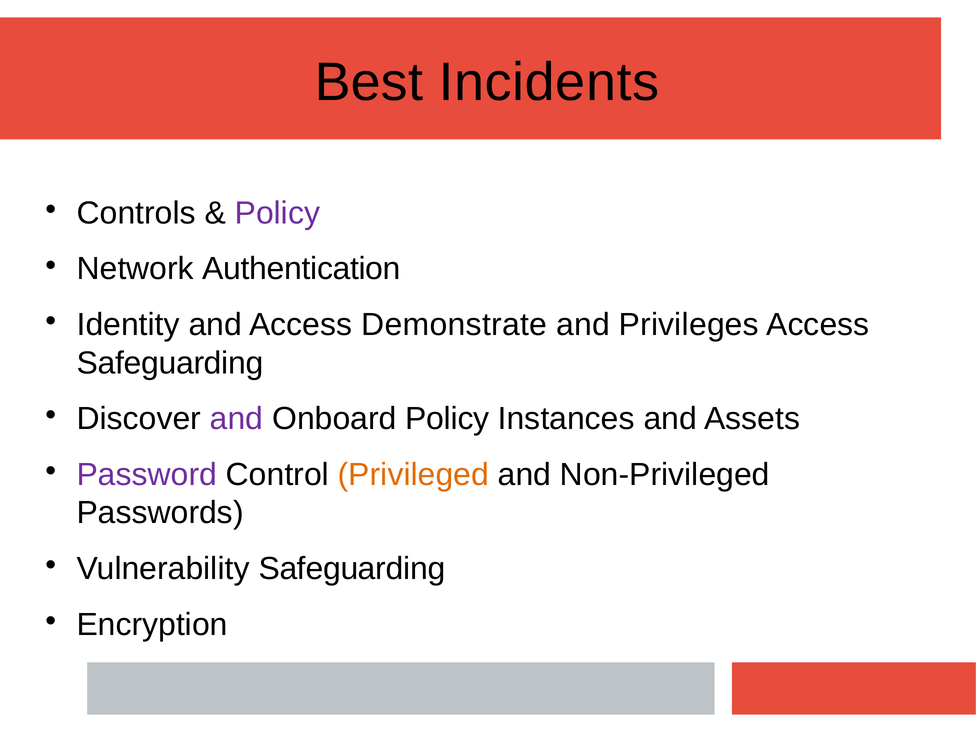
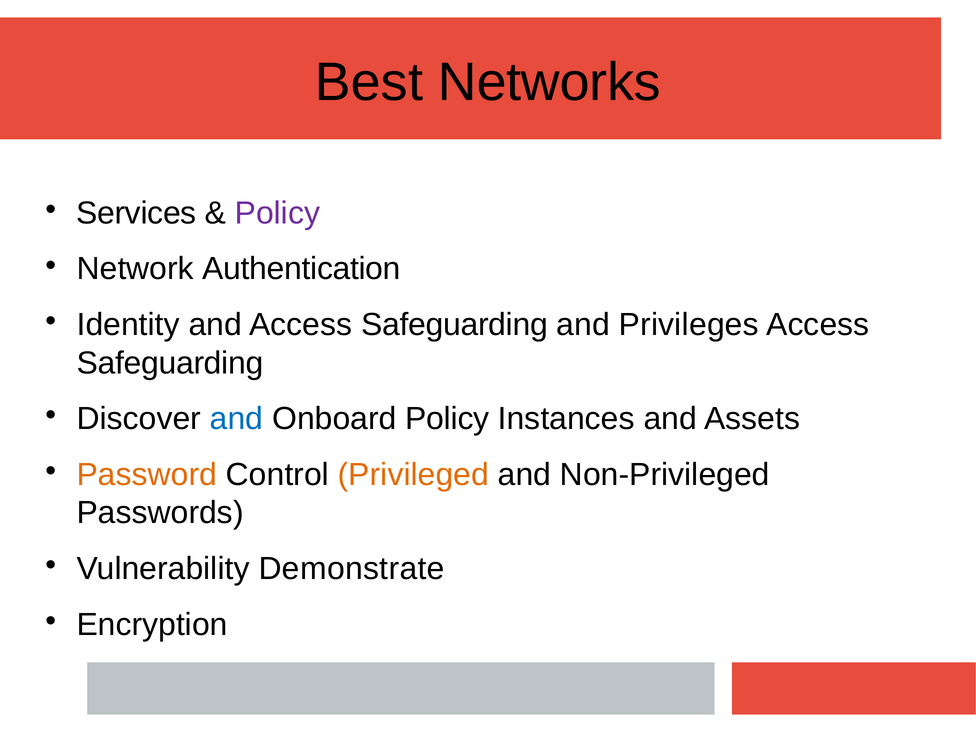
Incidents: Incidents -> Networks (549, 82)
Controls: Controls -> Services (136, 213)
and Access Demonstrate: Demonstrate -> Safeguarding (454, 325)
and colour: purple -> blue (237, 419)
Password colour: purple -> orange (147, 475)
Vulnerability Safeguarding: Safeguarding -> Demonstrate (352, 569)
